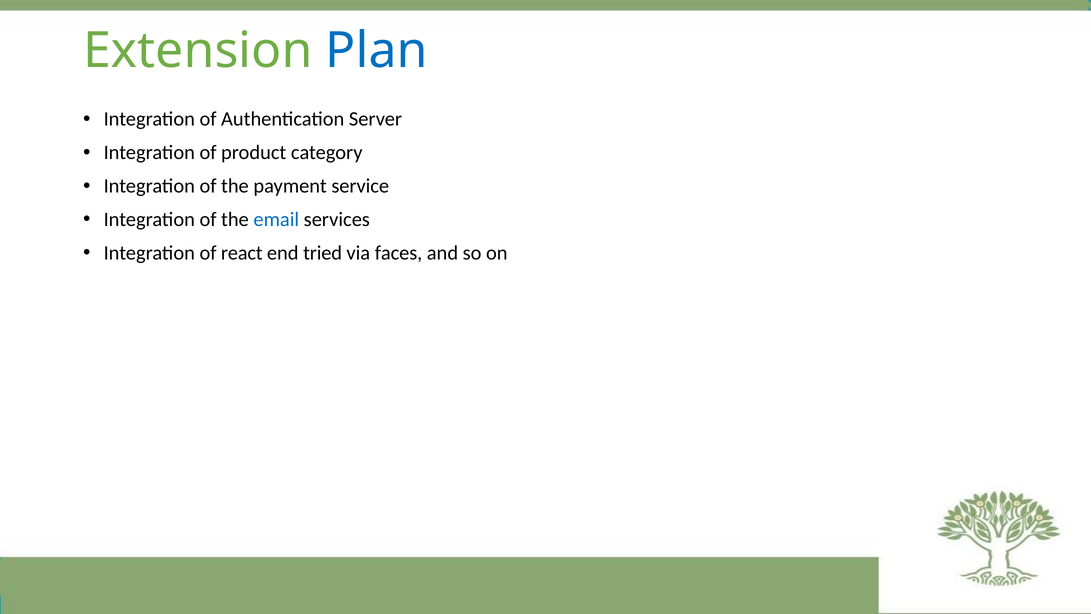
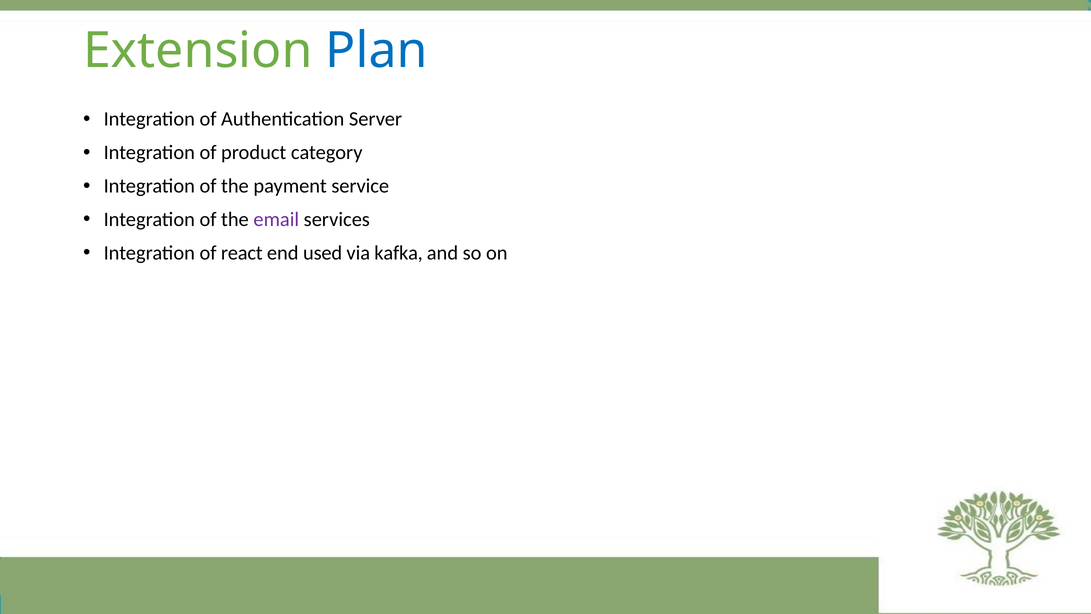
email colour: blue -> purple (276, 219)
tried: tried -> used (323, 253)
faces: faces -> kafka (399, 253)
